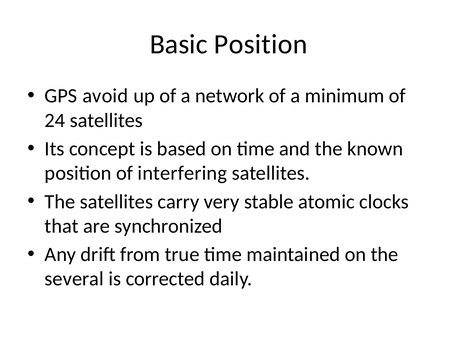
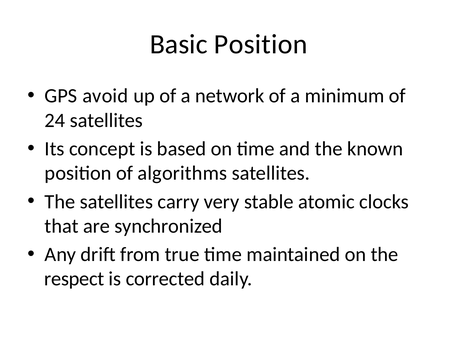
interfering: interfering -> algorithms (182, 173)
several: several -> respect (74, 279)
